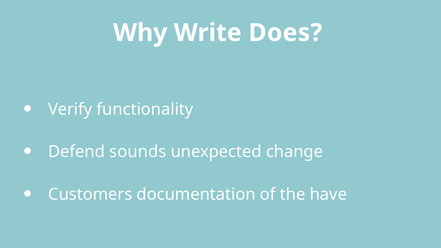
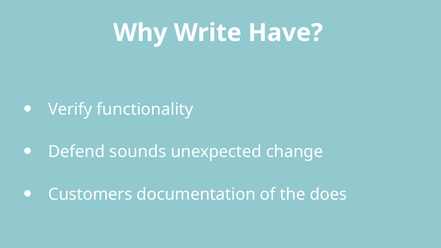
Does: Does -> Have (285, 33)
have: have -> does (328, 194)
